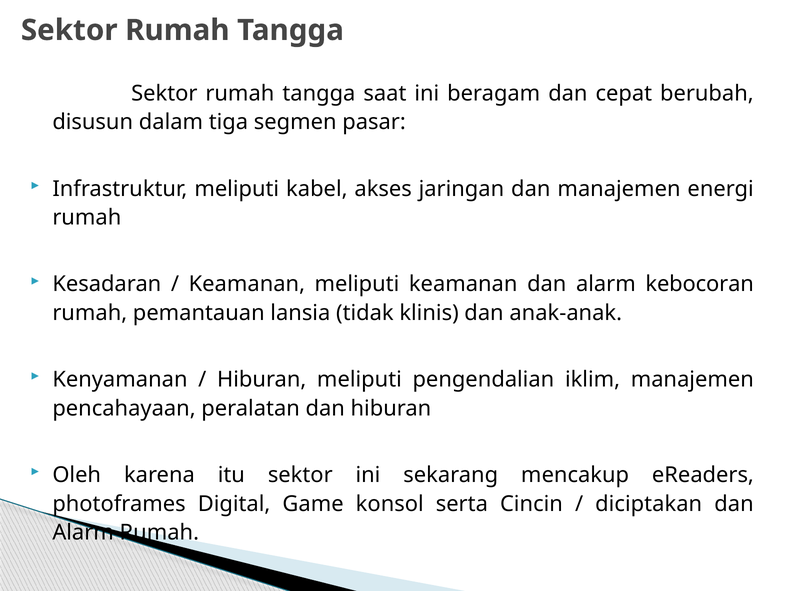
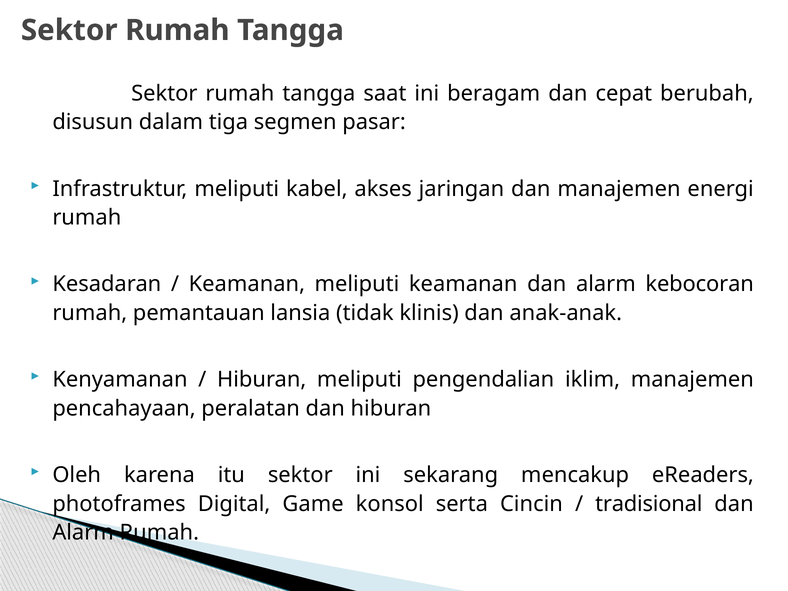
diciptakan: diciptakan -> tradisional (649, 504)
